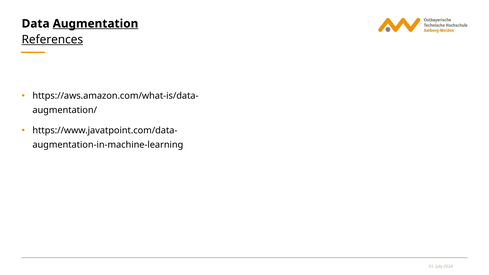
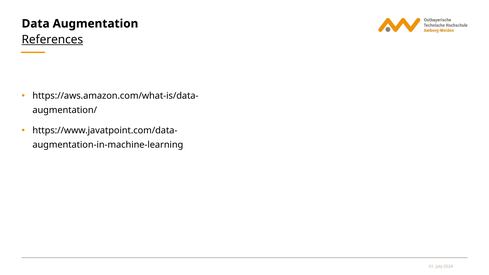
Augmentation underline: present -> none (95, 24)
